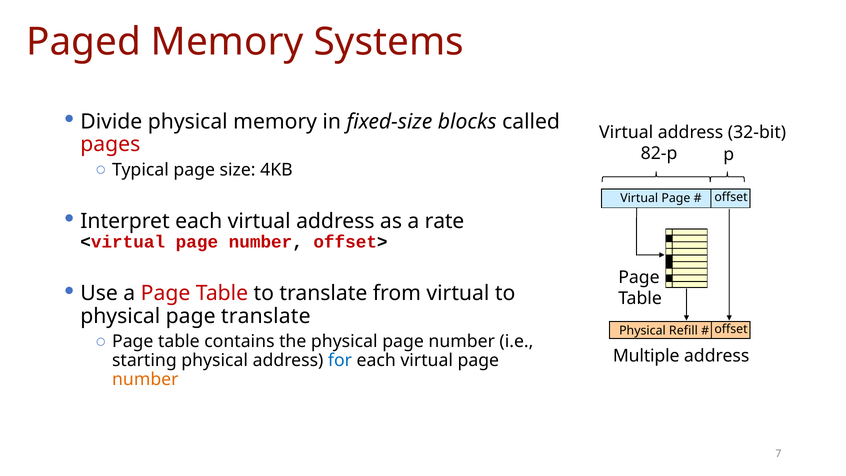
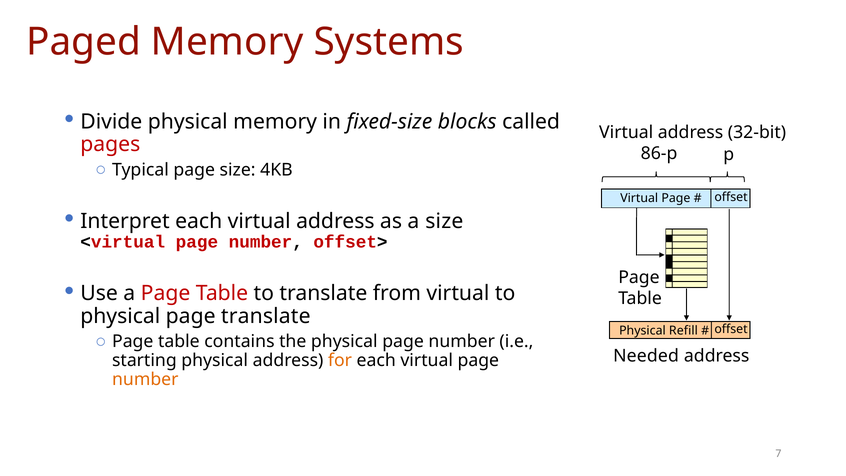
82-p: 82-p -> 86-p (659, 153)
a rate: rate -> size (444, 221)
Multiple: Multiple -> Needed (646, 356)
for colour: blue -> orange (340, 360)
